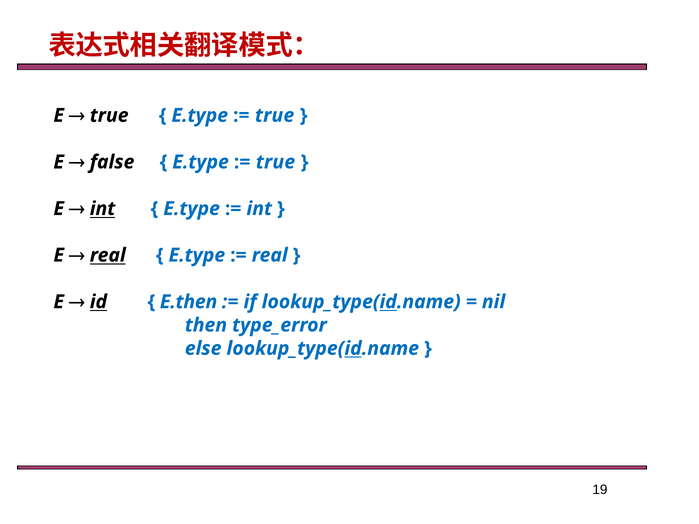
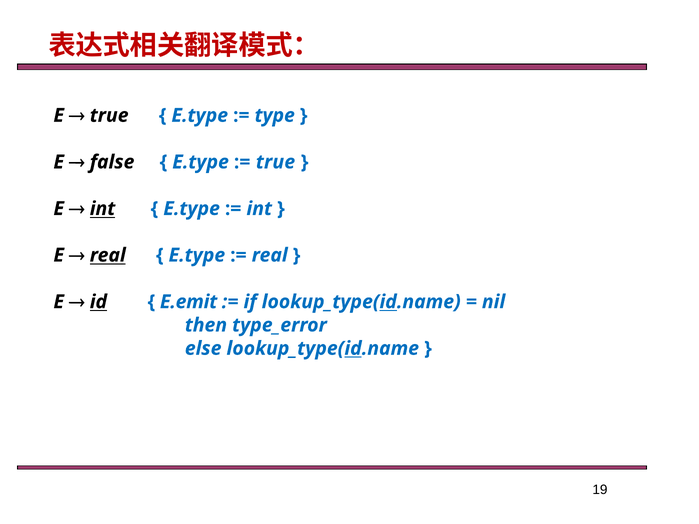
true: true -> type (275, 115)
E.then: E.then -> E.emit (189, 302)
